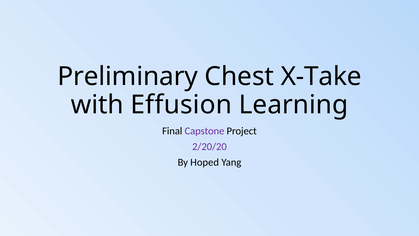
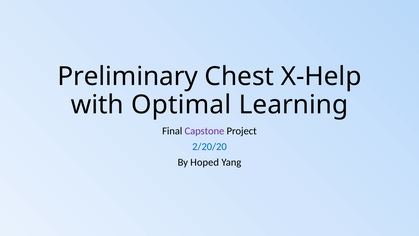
X-Take: X-Take -> X-Help (321, 76)
Effusion: Effusion -> Optimal (181, 105)
2/20/20 colour: purple -> blue (209, 147)
